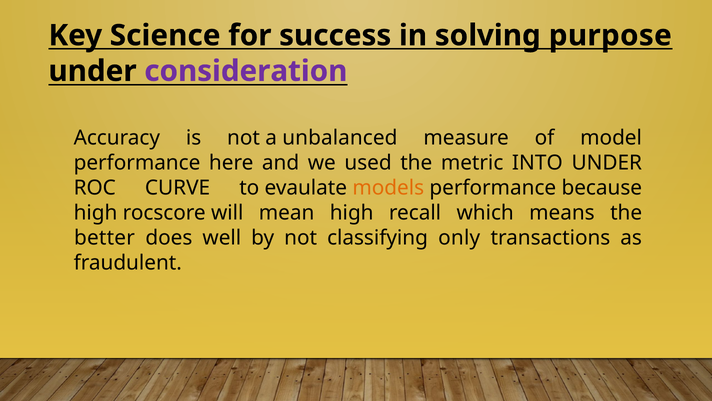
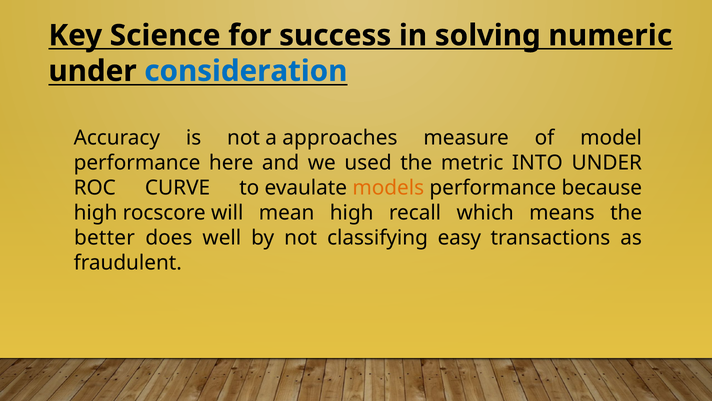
purpose: purpose -> numeric (610, 35)
consideration colour: purple -> blue (246, 71)
unbalanced: unbalanced -> approaches (340, 138)
only: only -> easy (459, 238)
